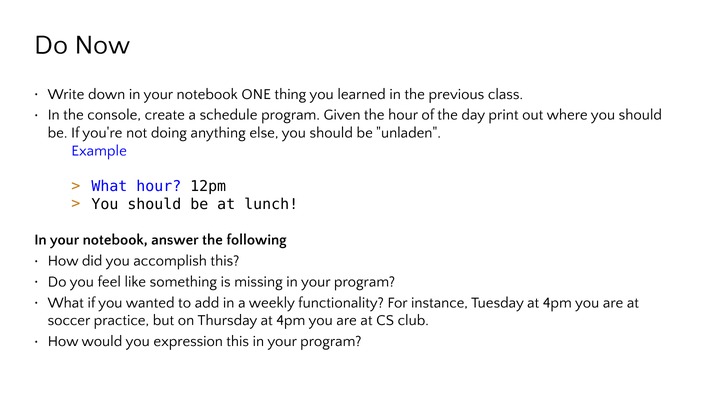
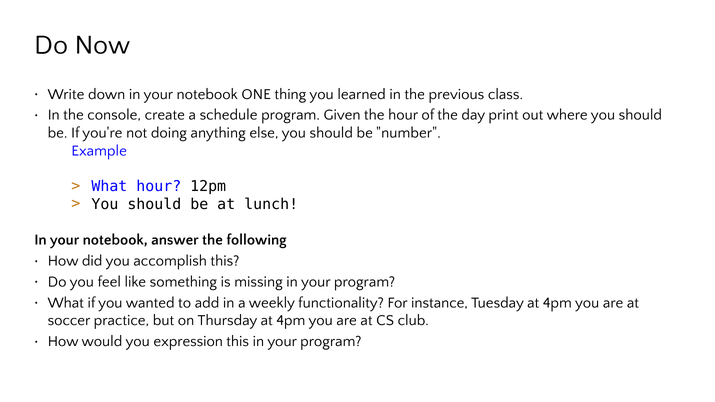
unladen: unladen -> number (408, 133)
